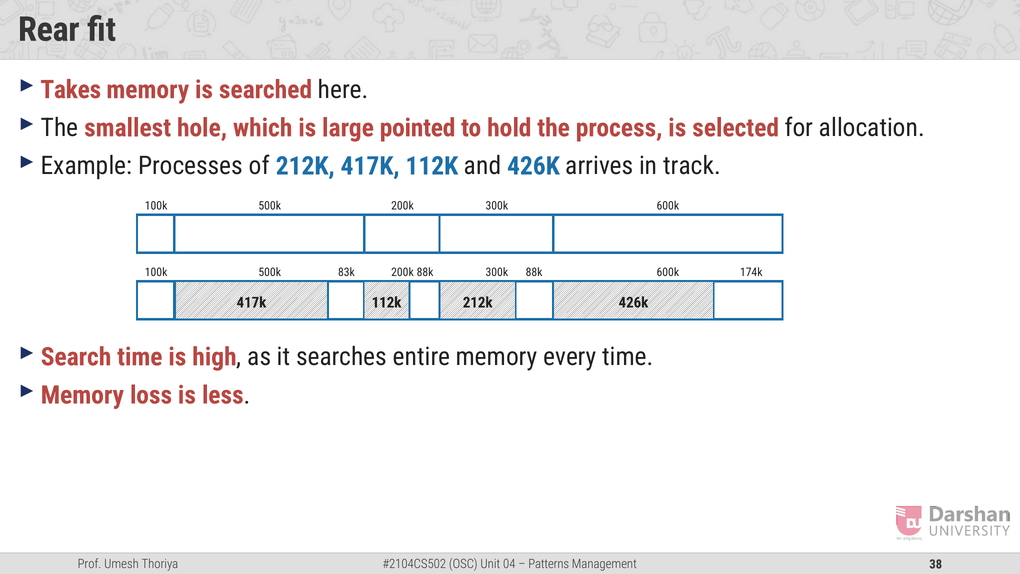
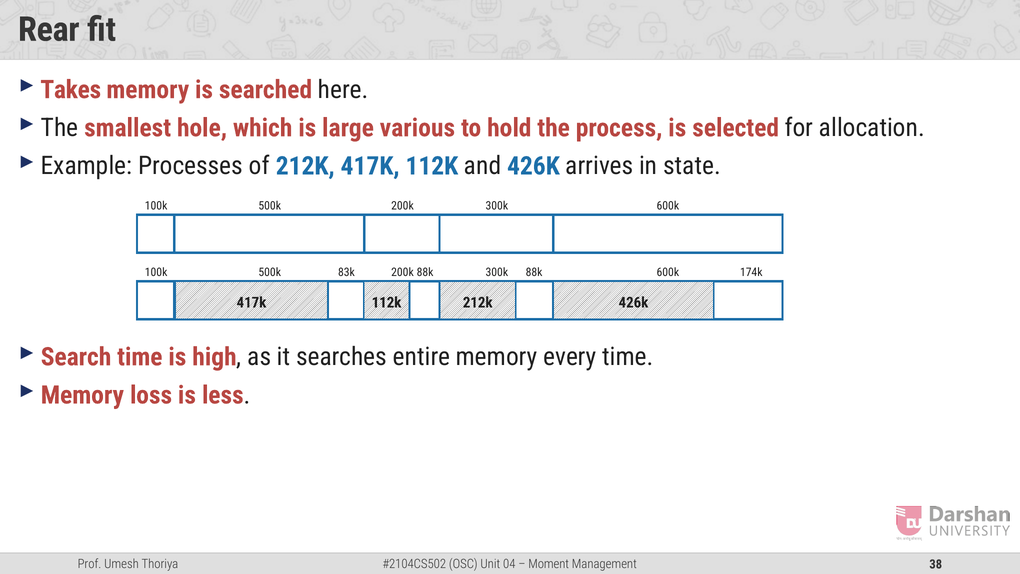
pointed: pointed -> various (417, 128)
track: track -> state (692, 166)
Patterns: Patterns -> Moment (549, 564)
